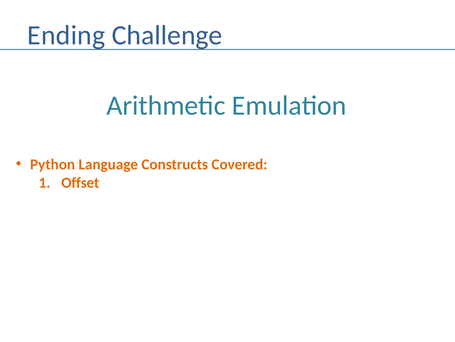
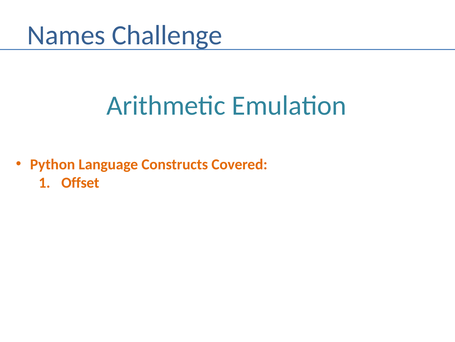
Ending: Ending -> Names (66, 35)
